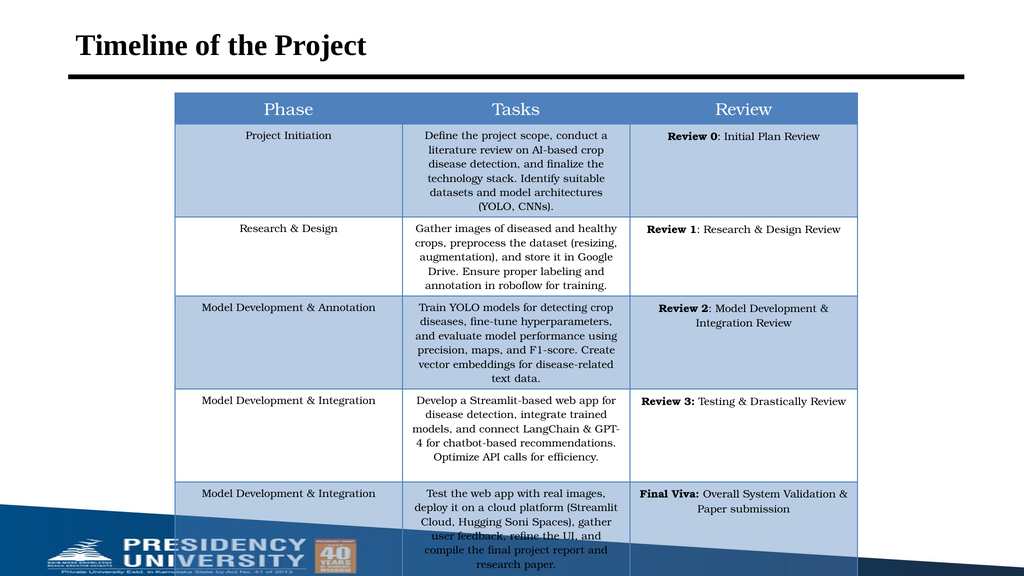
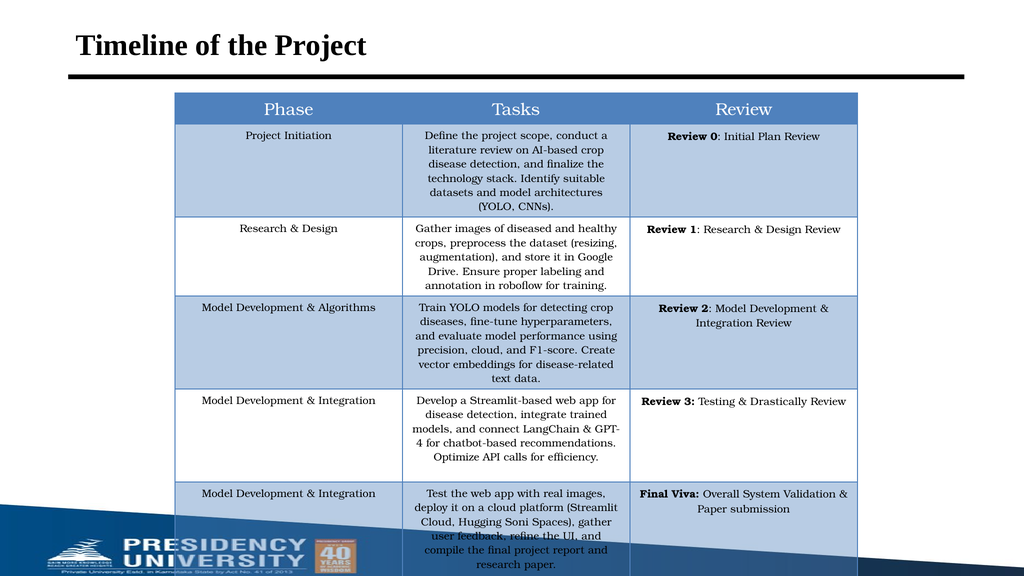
Annotation: Annotation -> Algorithms (347, 308)
precision maps: maps -> cloud (487, 350)
